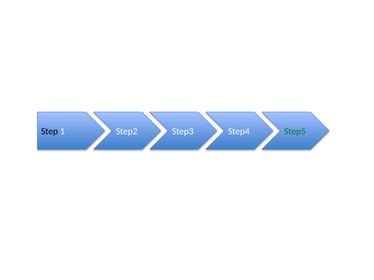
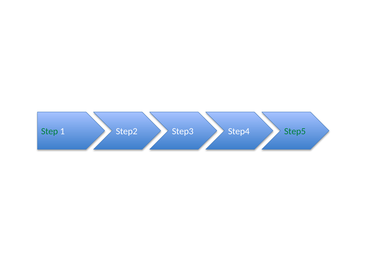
Step colour: black -> green (50, 132)
